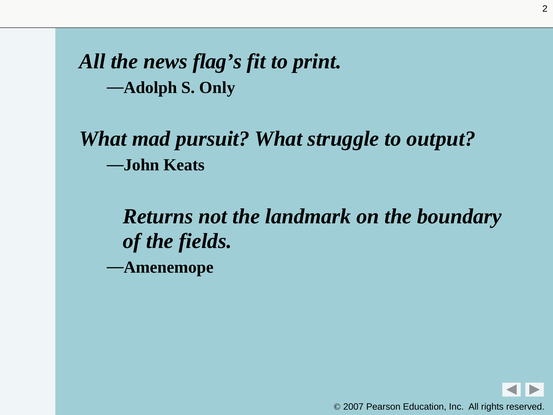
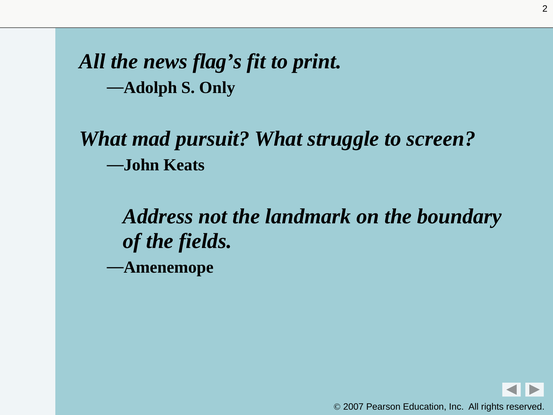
output: output -> screen (441, 139)
Returns: Returns -> Address (158, 216)
